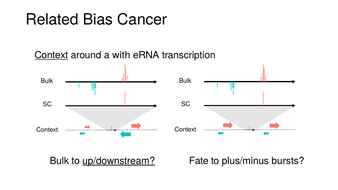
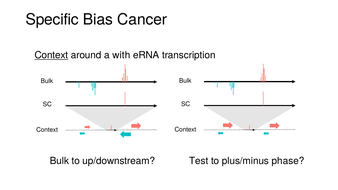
Related: Related -> Specific (52, 20)
up/downstream underline: present -> none (119, 161)
Fate: Fate -> Test (199, 161)
bursts: bursts -> phase (288, 161)
